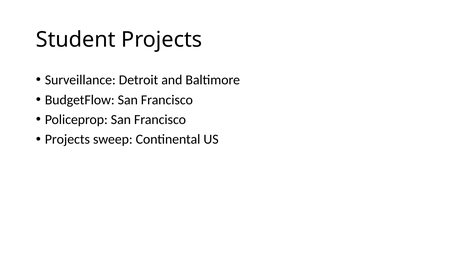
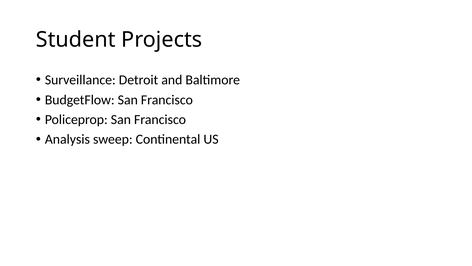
Projects: Projects -> Analysis (67, 139)
